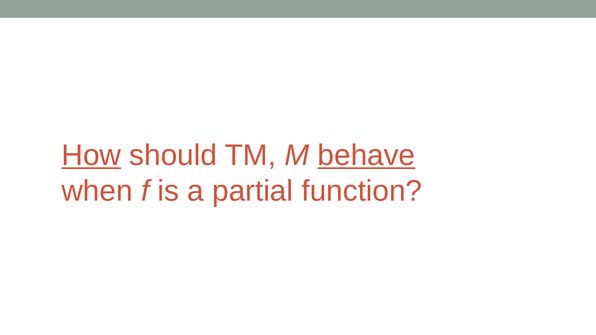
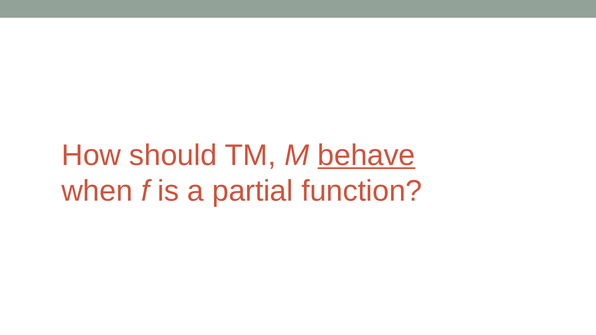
How underline: present -> none (91, 155)
